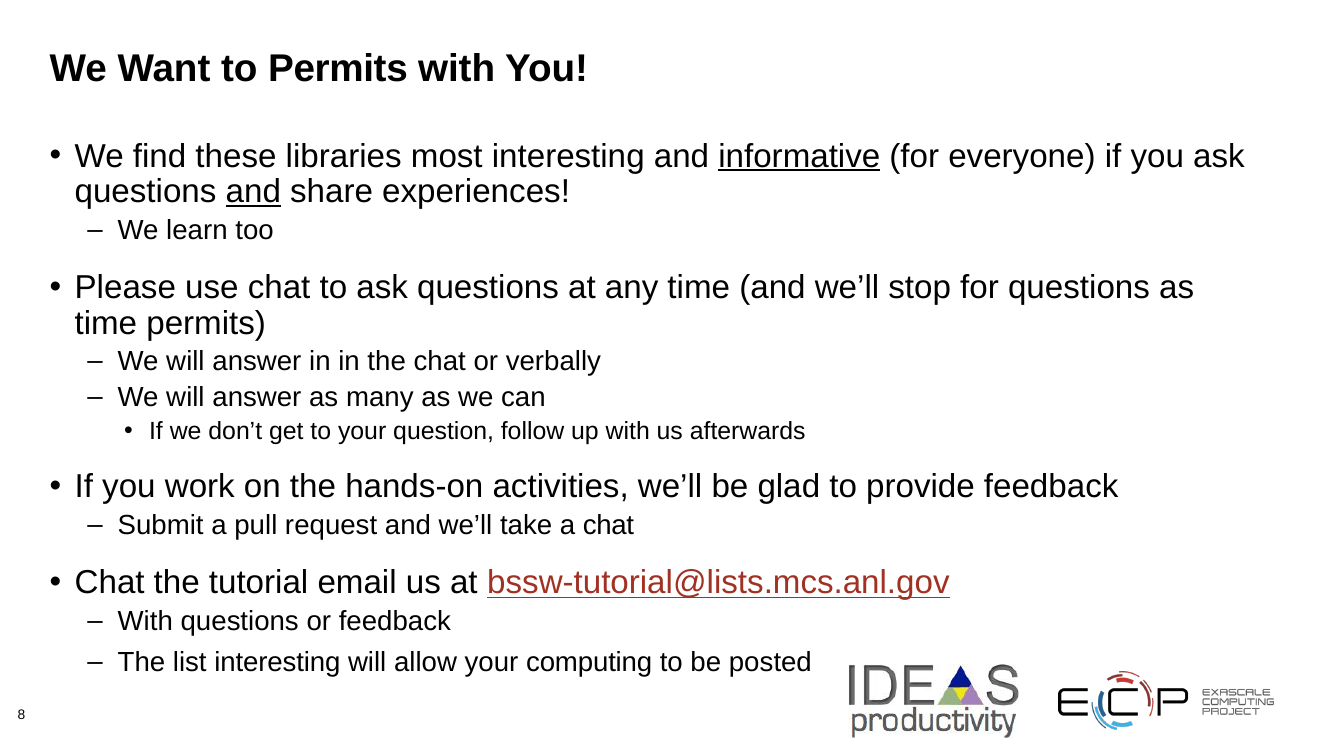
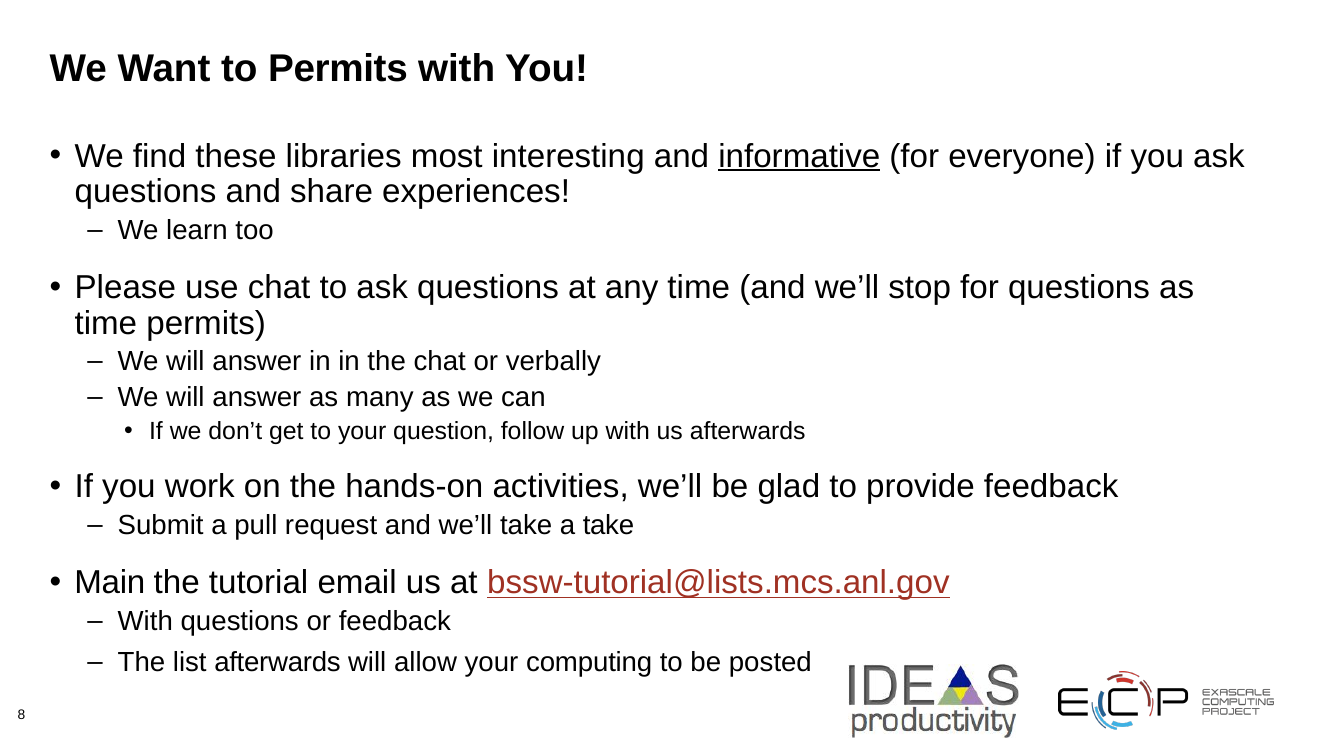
and underline: present -> none (253, 192)
a chat: chat -> take (608, 526)
Chat: Chat -> Main (110, 583)
list interesting: interesting -> afterwards (277, 663)
